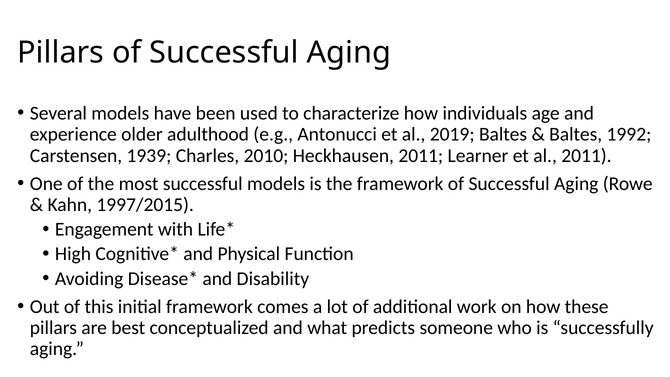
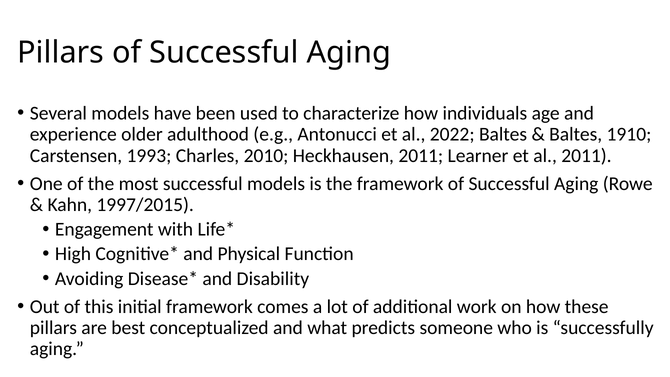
2019: 2019 -> 2022 (452, 134)
1992: 1992 -> 1910 (629, 134)
1939: 1939 -> 1993 (149, 155)
